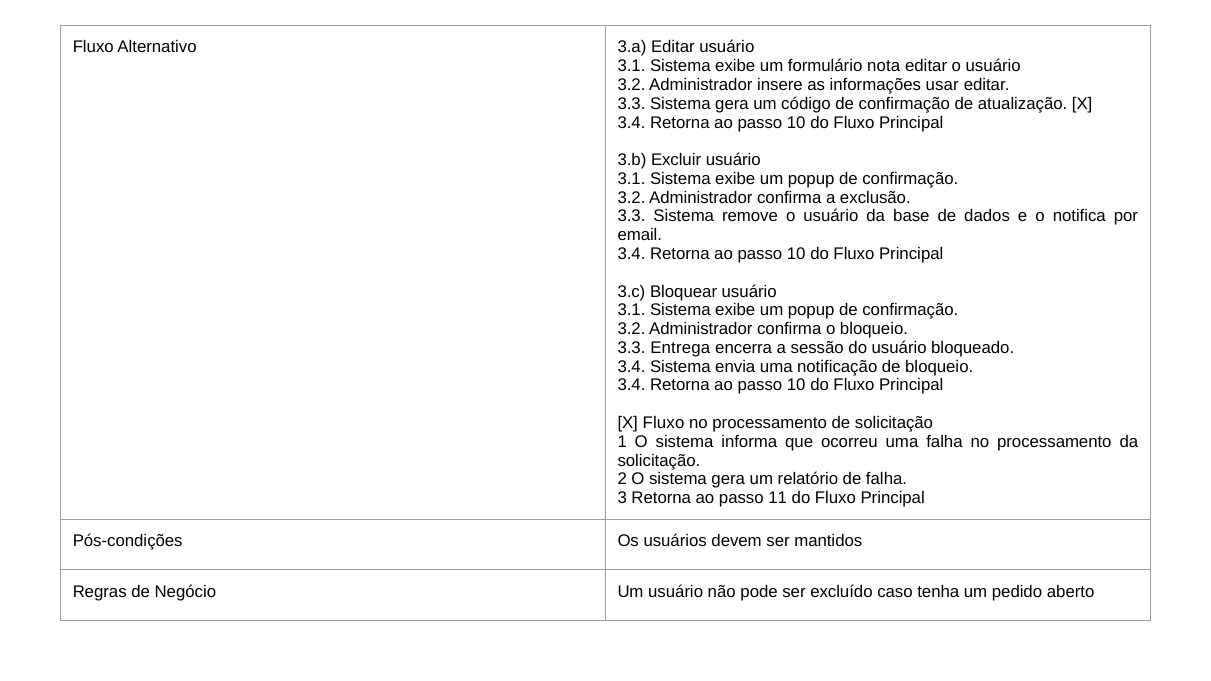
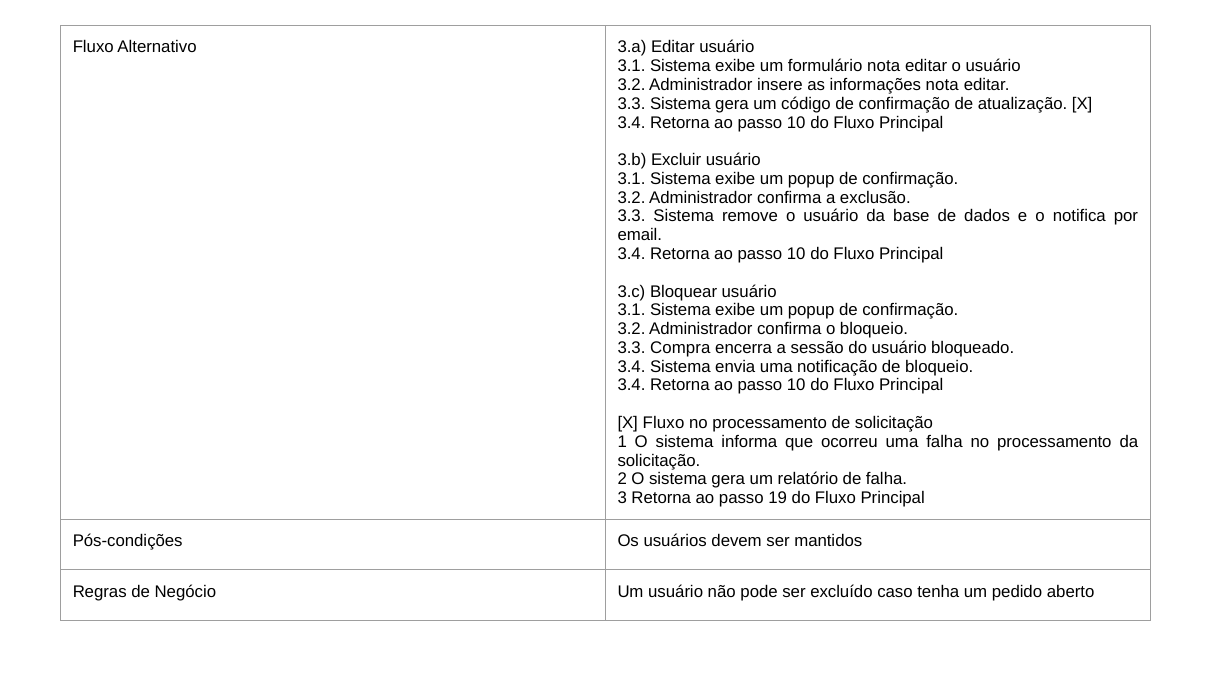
informações usar: usar -> nota (942, 85)
Entrega: Entrega -> Compra (680, 348)
11: 11 -> 19 (778, 498)
